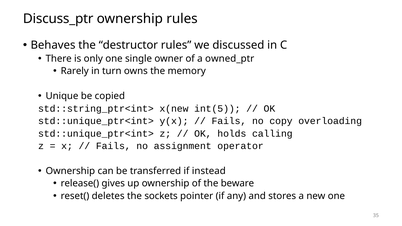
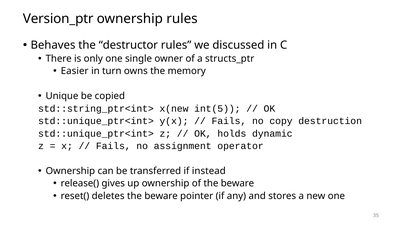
Discuss_ptr: Discuss_ptr -> Version_ptr (58, 19)
owned_ptr: owned_ptr -> structs_ptr (230, 59)
Rarely: Rarely -> Easier (75, 71)
overloading: overloading -> destruction (330, 121)
calling: calling -> dynamic (272, 134)
deletes the sockets: sockets -> beware (161, 196)
